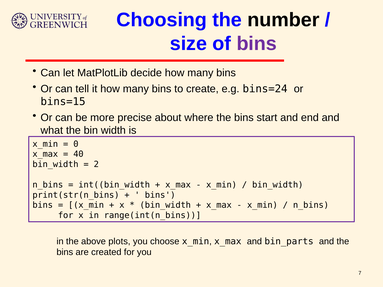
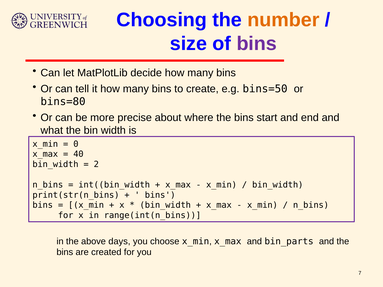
number colour: black -> orange (283, 20)
bins=24: bins=24 -> bins=50 (265, 89)
bins=15: bins=15 -> bins=80 (63, 102)
plots: plots -> days (119, 241)
